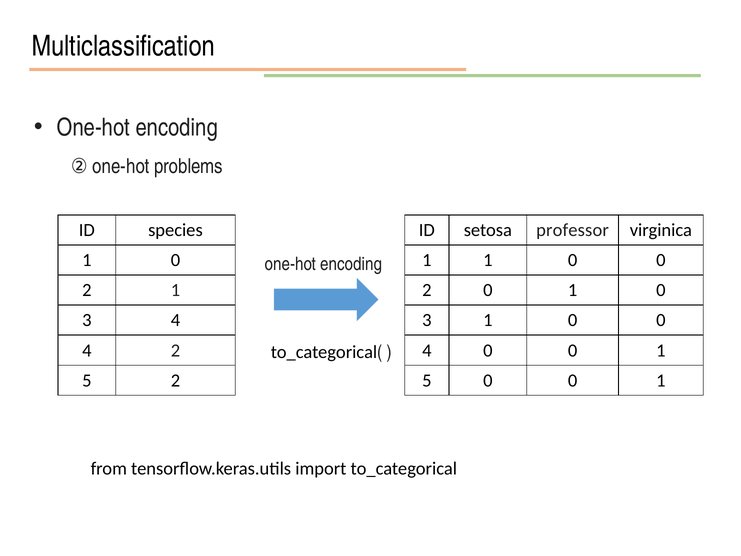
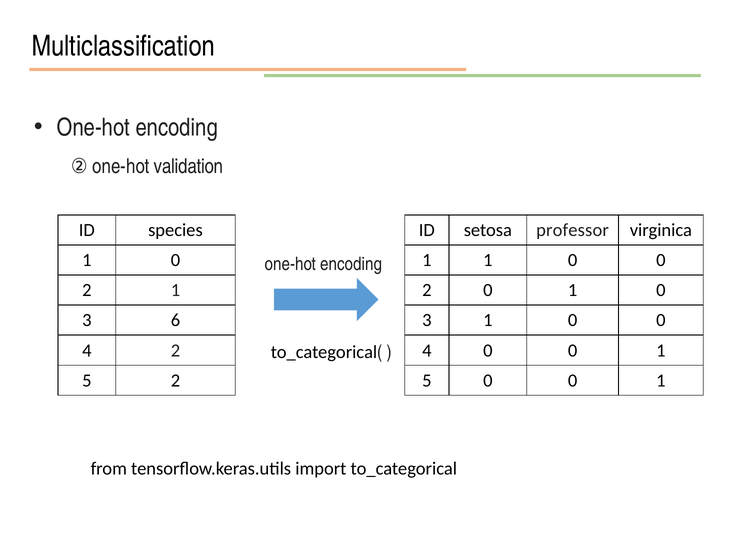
problems: problems -> validation (189, 167)
3 4: 4 -> 6 (175, 320)
